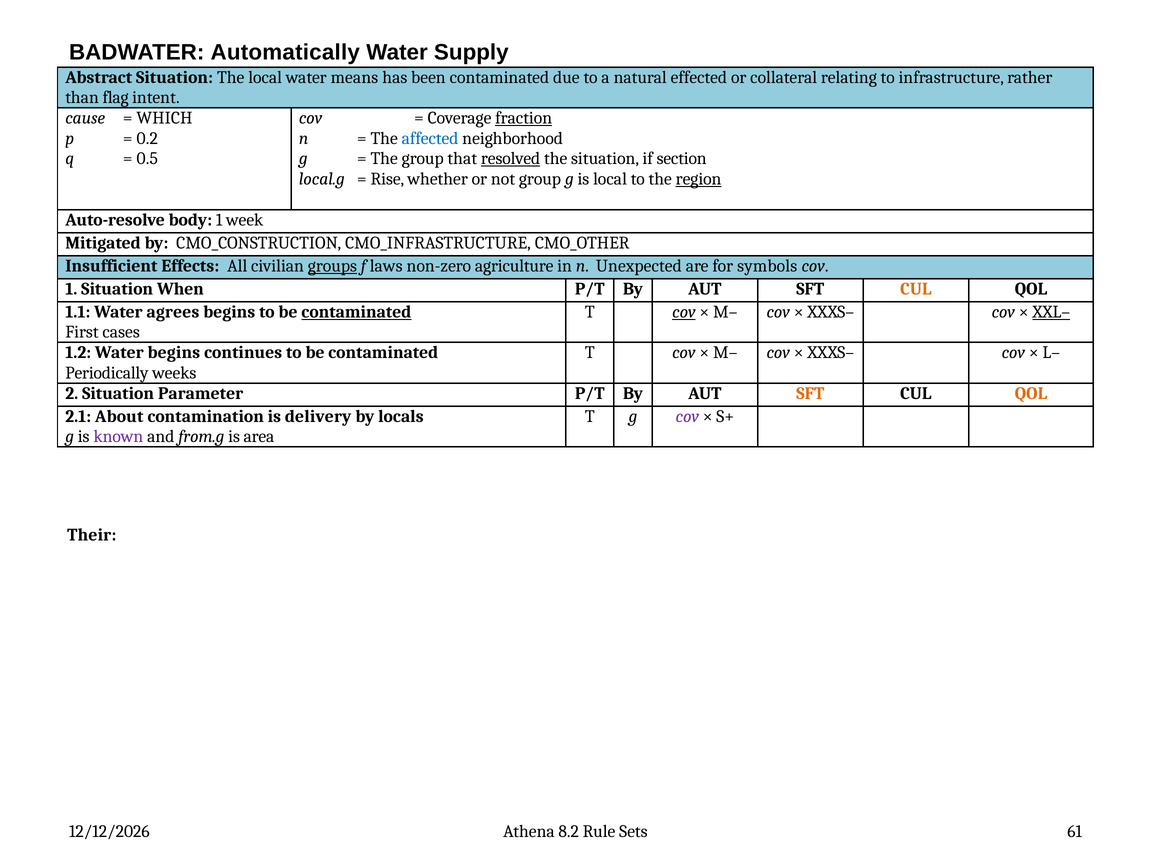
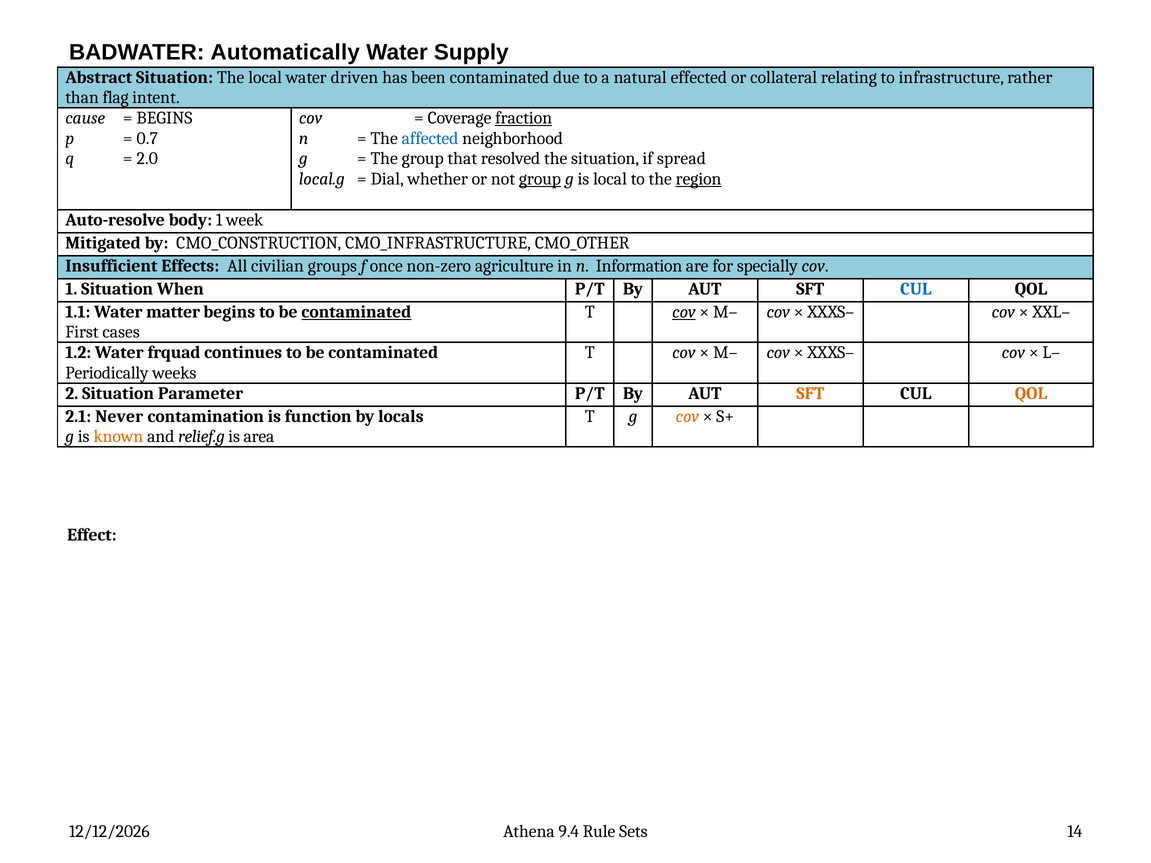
means: means -> driven (354, 77)
WHICH: WHICH -> BEGINS (164, 118)
0.2: 0.2 -> 0.7 (147, 138)
0.5: 0.5 -> 2.0 (147, 159)
resolved underline: present -> none (511, 159)
section: section -> spread (681, 159)
Rise: Rise -> Dial (387, 179)
group underline: none -> present (540, 179)
groups underline: present -> none (332, 266)
laws: laws -> once (386, 266)
Unexpected: Unexpected -> Information (639, 266)
symbols: symbols -> specially (767, 266)
CUL colour: orange -> blue (916, 289)
agrees: agrees -> matter (173, 312)
XXL– underline: present -> none (1051, 312)
Water begins: begins -> frquad (174, 353)
About: About -> Never (119, 416)
delivery: delivery -> function (318, 416)
cov colour: purple -> orange (687, 416)
known colour: purple -> orange (118, 437)
from.g: from.g -> relief.g (202, 437)
Their: Their -> Effect (92, 535)
8.2: 8.2 -> 9.4 (569, 832)
61: 61 -> 14 (1075, 832)
